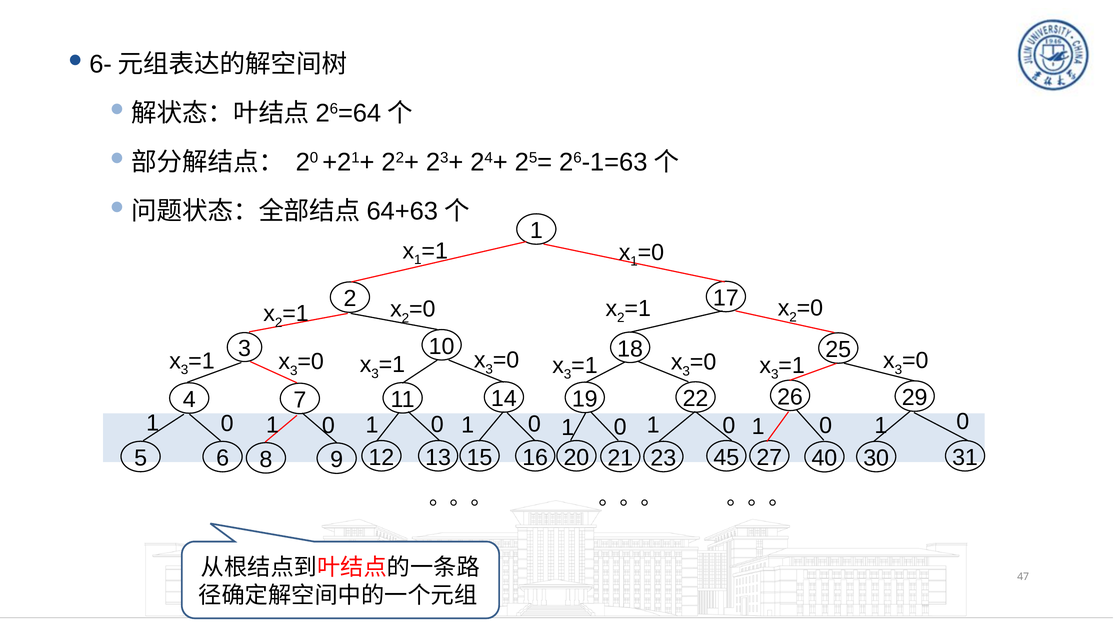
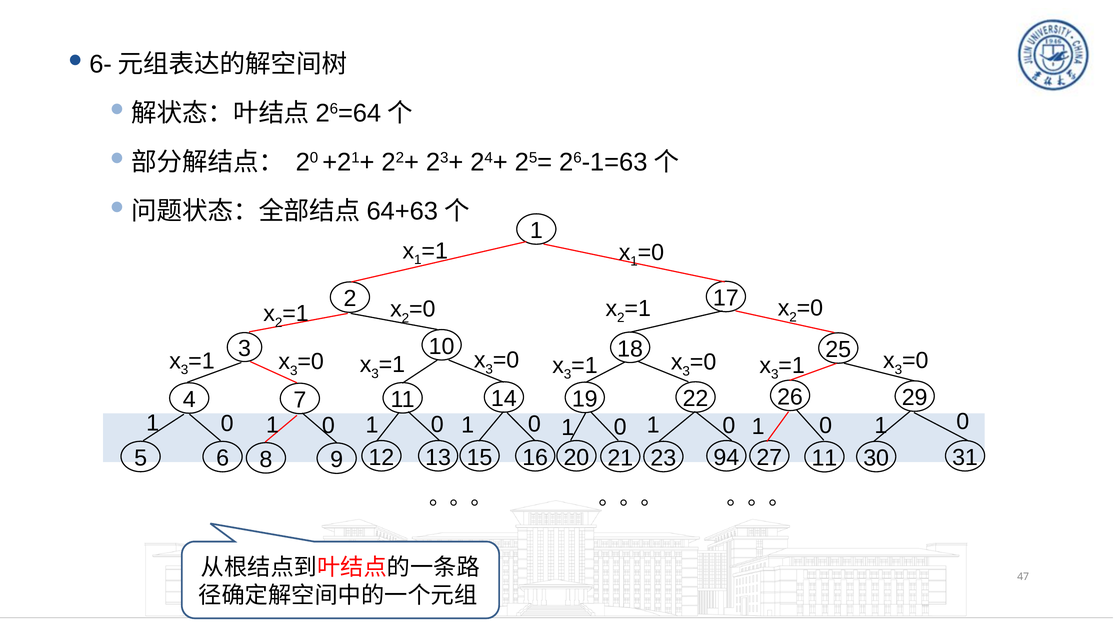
27 40: 40 -> 11 (824, 458)
45: 45 -> 94 (726, 457)
